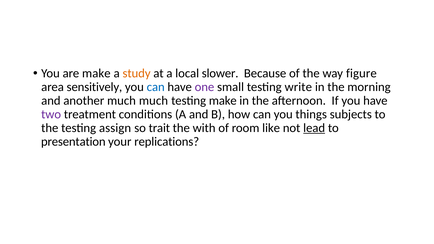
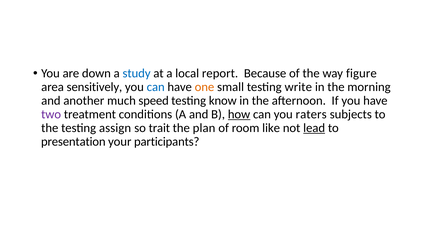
are make: make -> down (96, 73)
study colour: orange -> blue (137, 73)
slower: slower -> report (220, 73)
one colour: purple -> orange (204, 87)
much much: much -> speed (154, 101)
testing make: make -> know (223, 101)
how underline: none -> present (239, 114)
things: things -> raters (311, 114)
with: with -> plan (204, 128)
replications: replications -> participants (167, 142)
